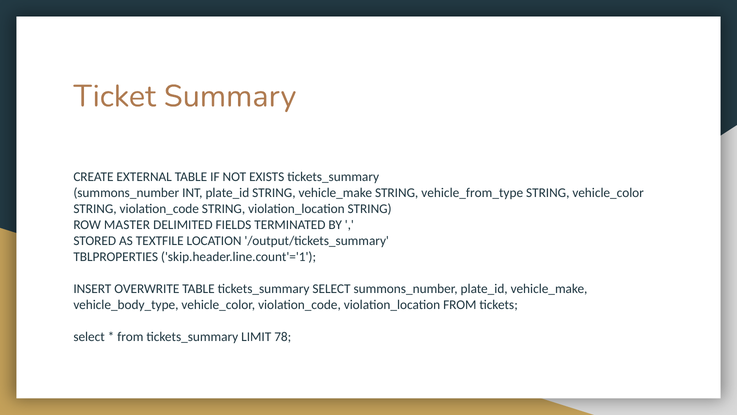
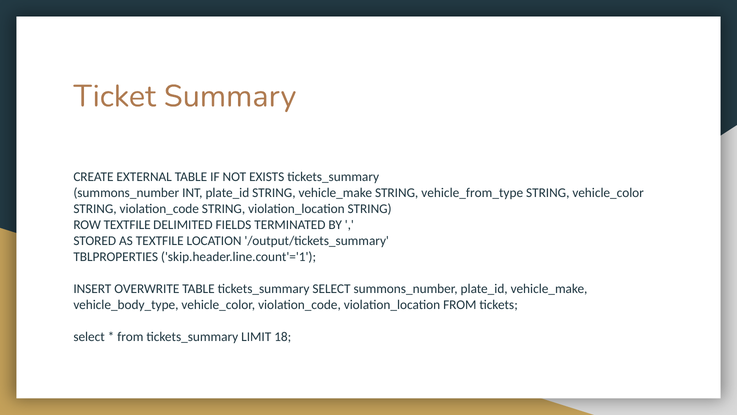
ROW MASTER: MASTER -> TEXTFILE (127, 225)
78: 78 -> 18 (283, 337)
